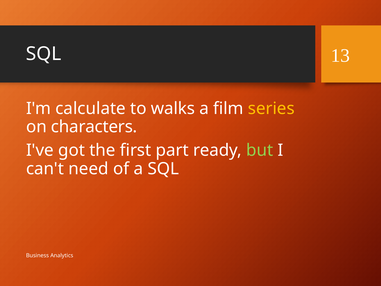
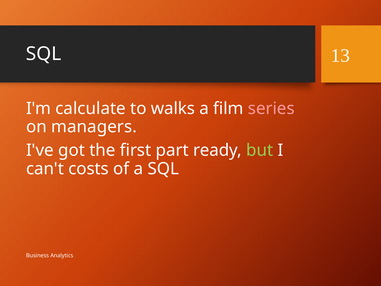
series colour: yellow -> pink (271, 108)
characters: characters -> managers (94, 127)
need: need -> costs (89, 169)
